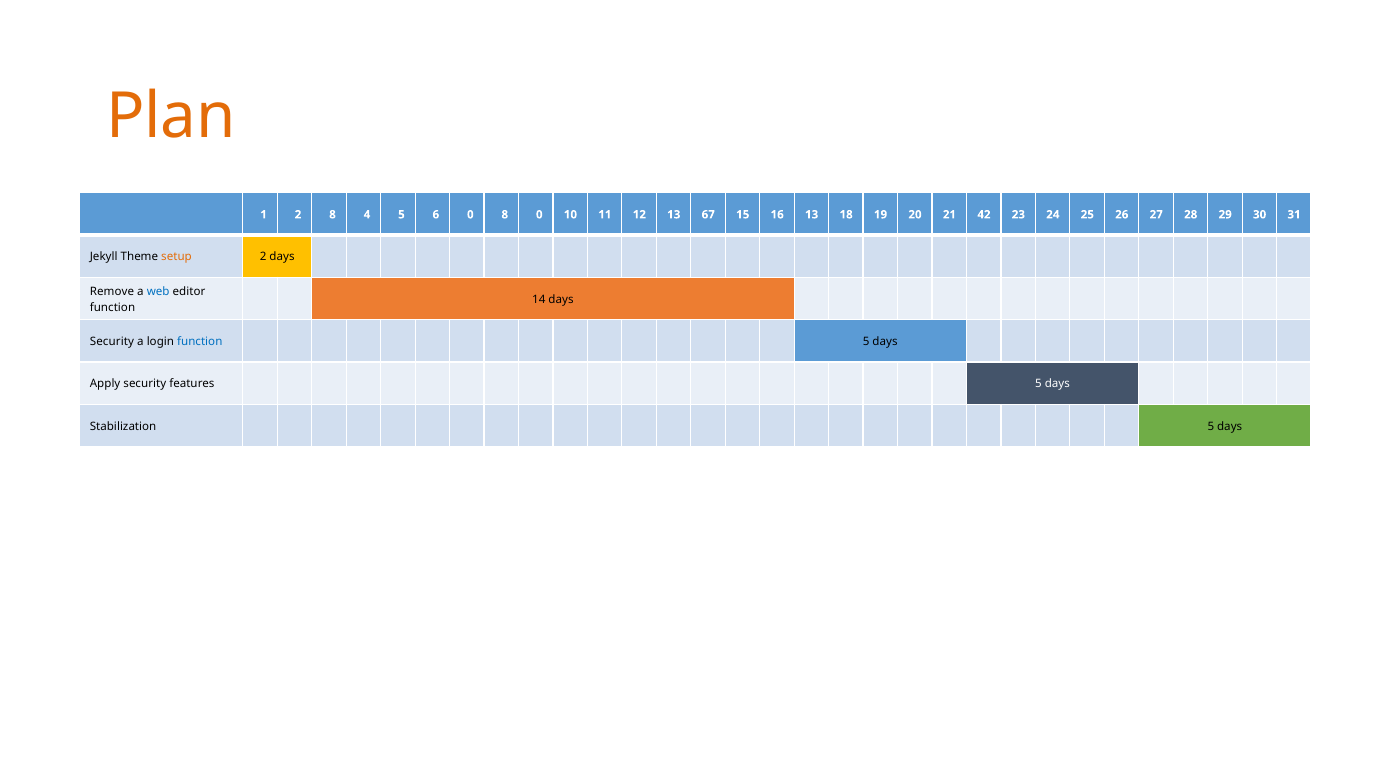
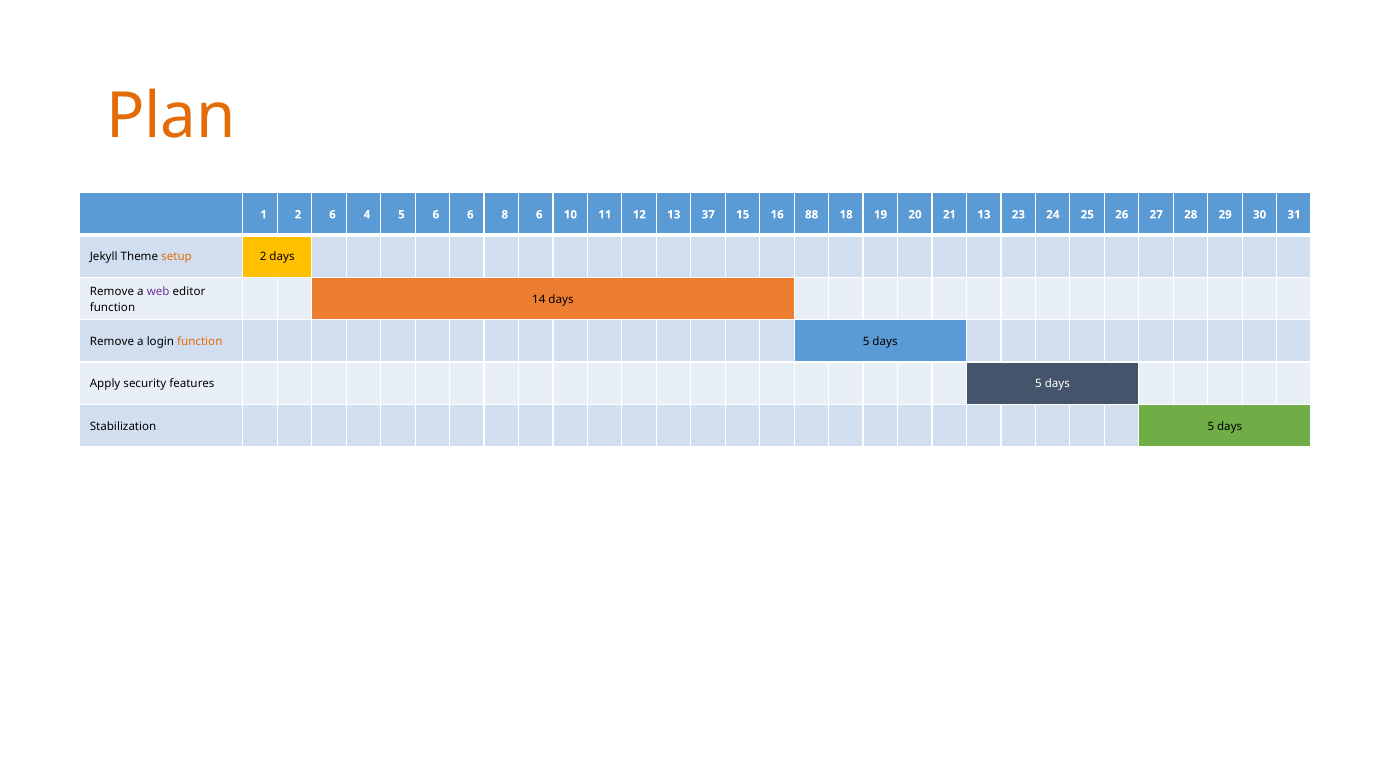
2 8: 8 -> 6 (333, 215)
6 0: 0 -> 6 (470, 215)
8 0: 0 -> 6 (539, 215)
67: 67 -> 37 (708, 215)
16 13: 13 -> 88 (812, 215)
21 42: 42 -> 13 (984, 215)
web colour: blue -> purple (158, 291)
Security: Security -> Remove (112, 342)
function colour: blue -> orange (200, 342)
